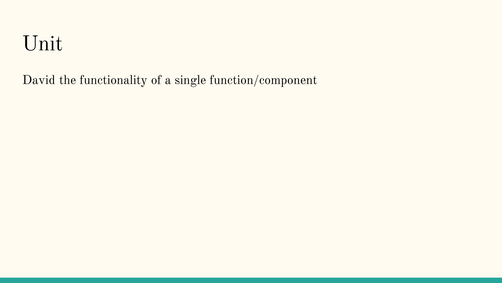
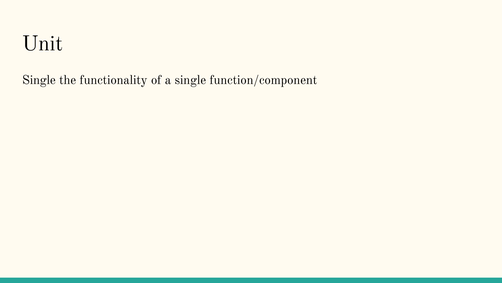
David: David -> Single (39, 80)
